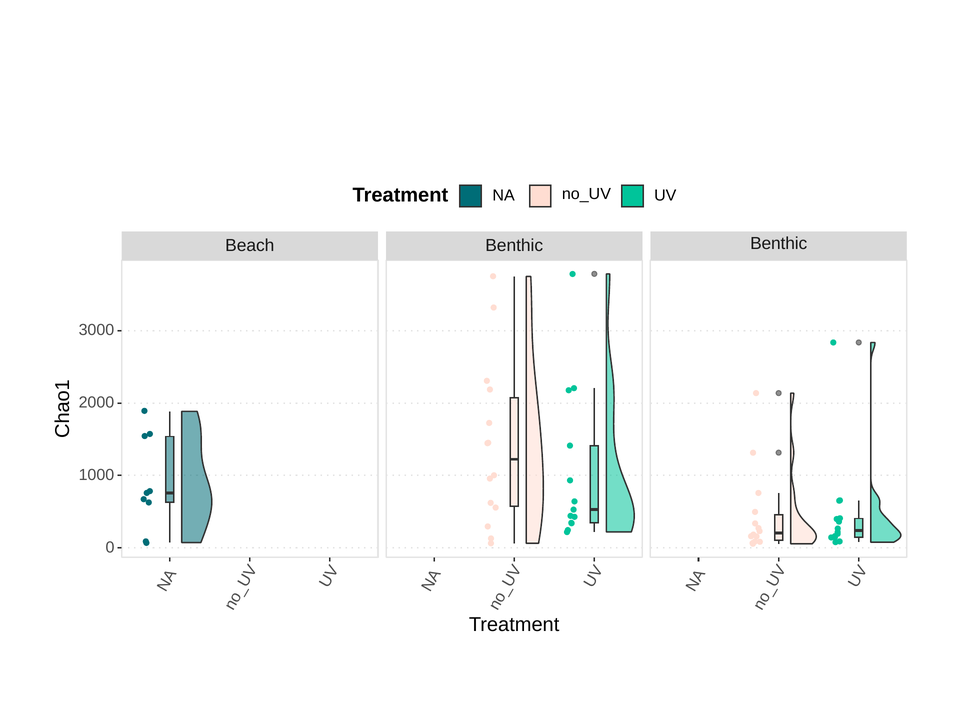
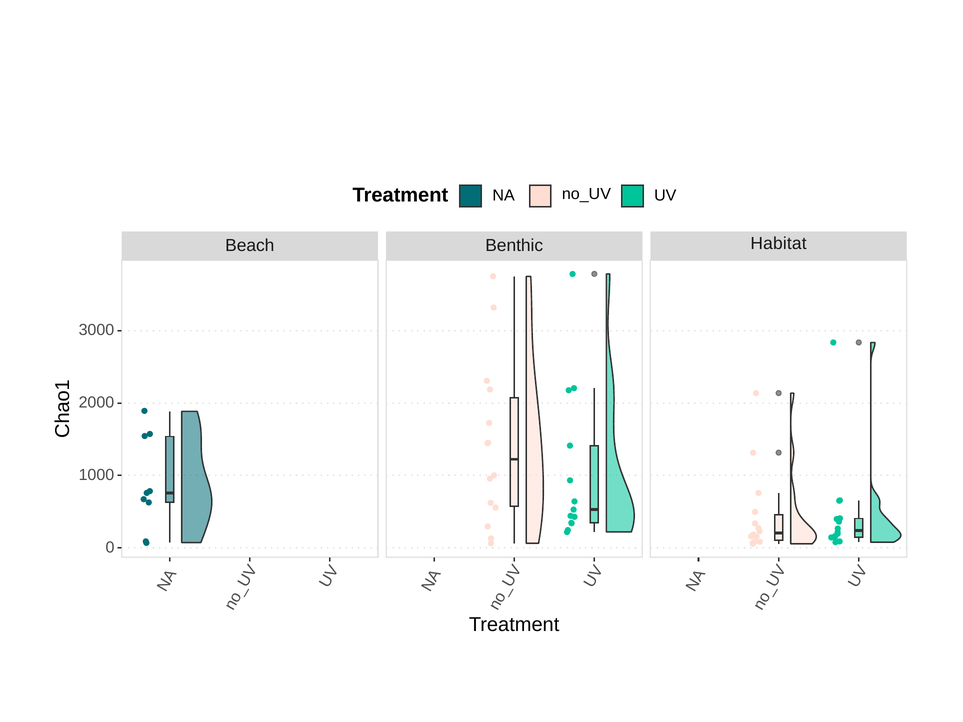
Benthic Benthic: Benthic -> Habitat (779, 244)
